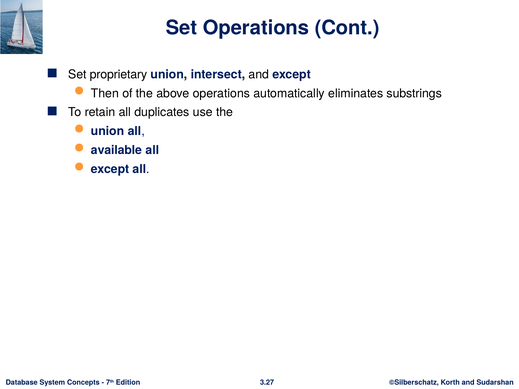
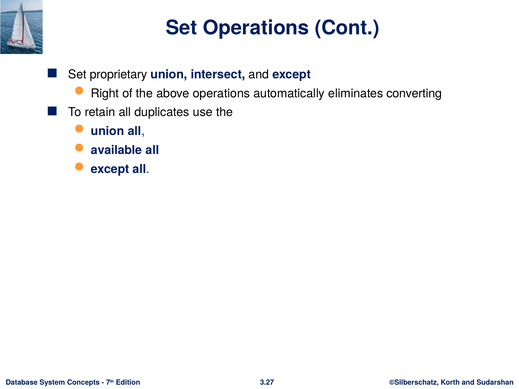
Then: Then -> Right (105, 93)
substrings: substrings -> converting (414, 93)
